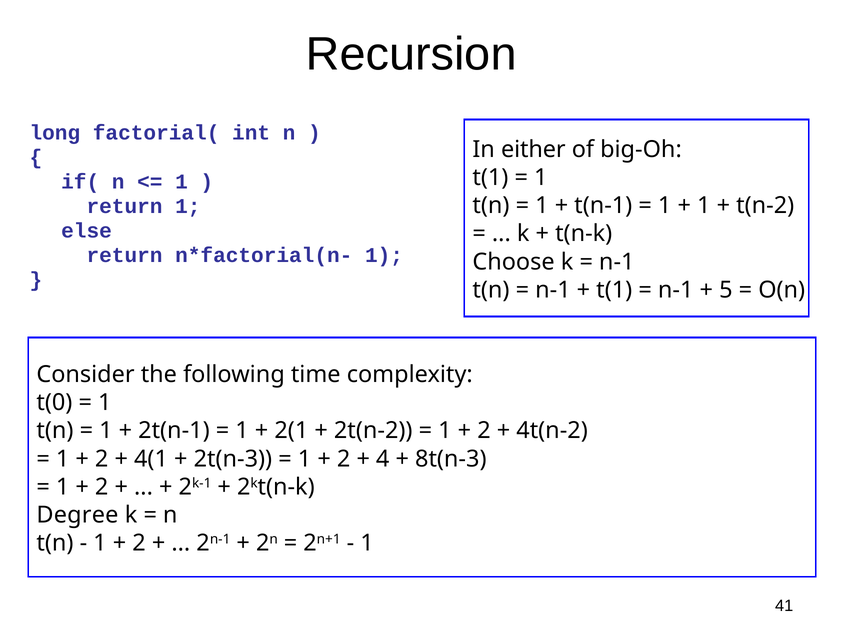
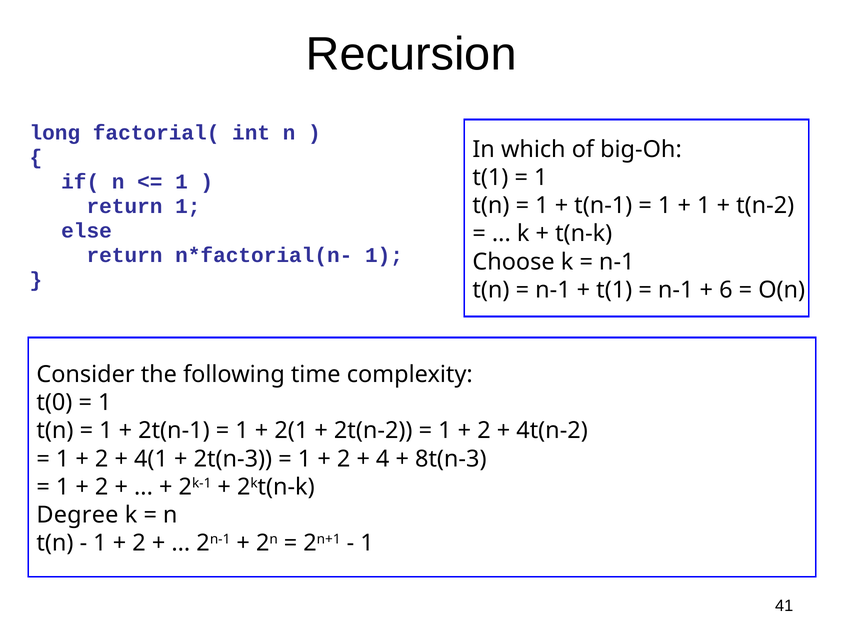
either: either -> which (533, 149)
5: 5 -> 6 (726, 290)
